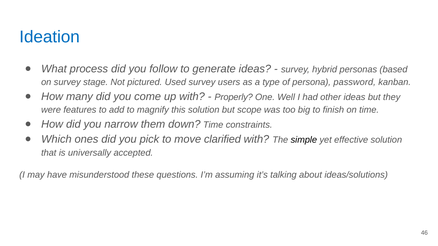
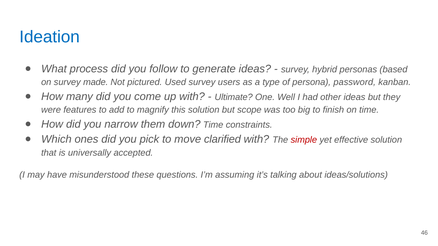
stage: stage -> made (96, 82)
Properly: Properly -> Ultimate (234, 97)
simple colour: black -> red (304, 140)
